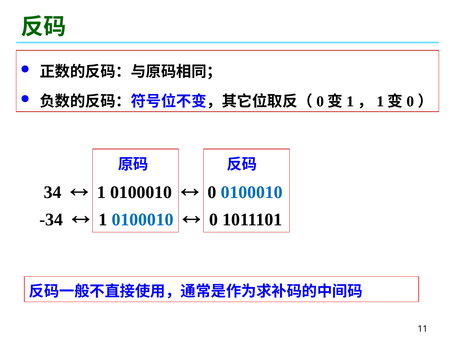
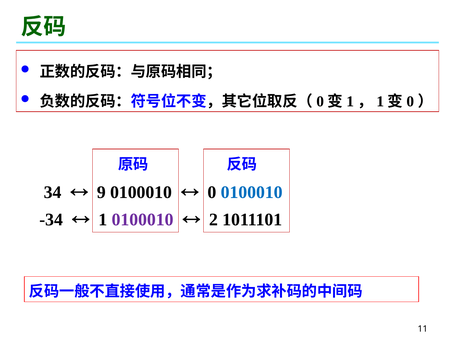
1: 1 -> 9 (101, 193)
0100010 colour: blue -> purple (143, 220)
0: 0 -> 2 (213, 220)
